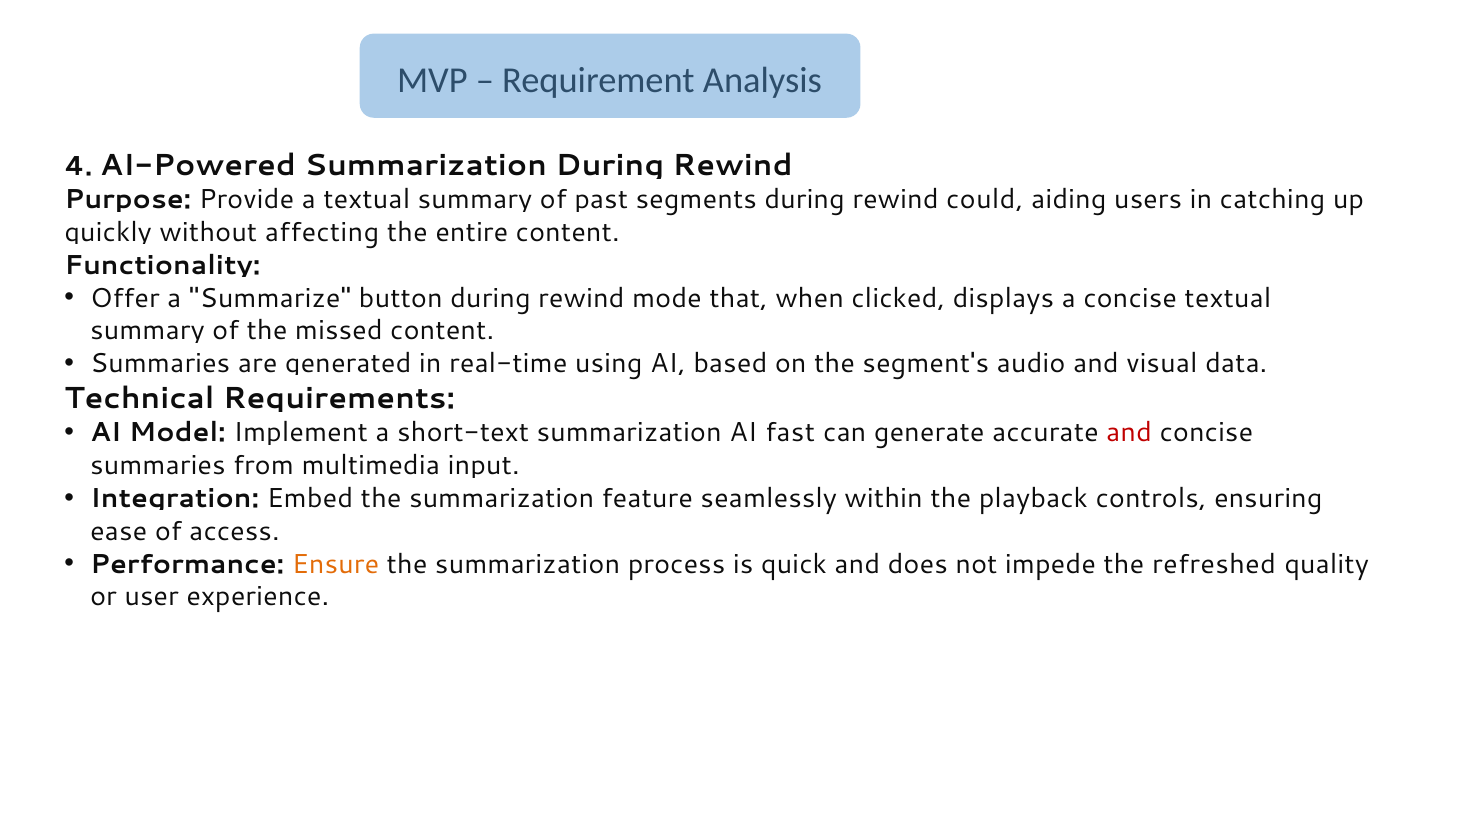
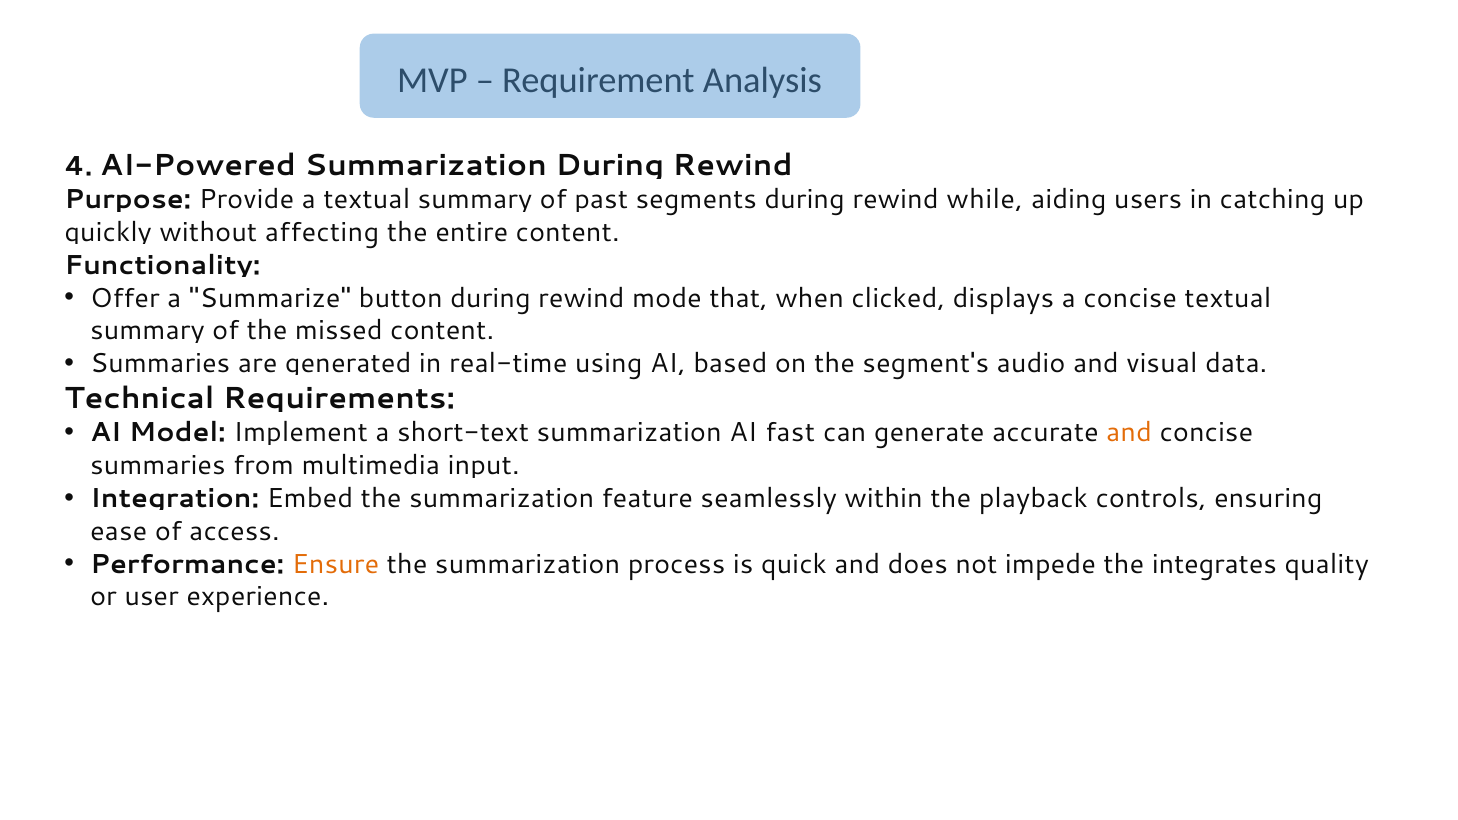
could: could -> while (985, 200)
and colour: red -> orange (1129, 433)
refreshed: refreshed -> integrates (1214, 564)
